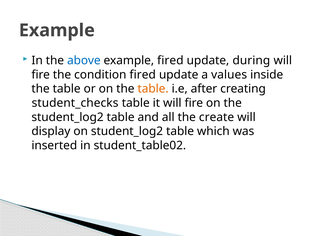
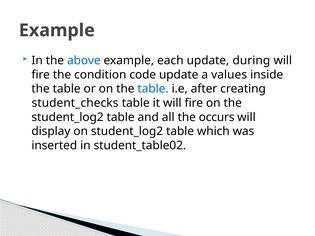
example fired: fired -> each (170, 61)
condition fired: fired -> code (143, 75)
table colour: orange -> blue (153, 89)
create: create -> occurs (217, 117)
